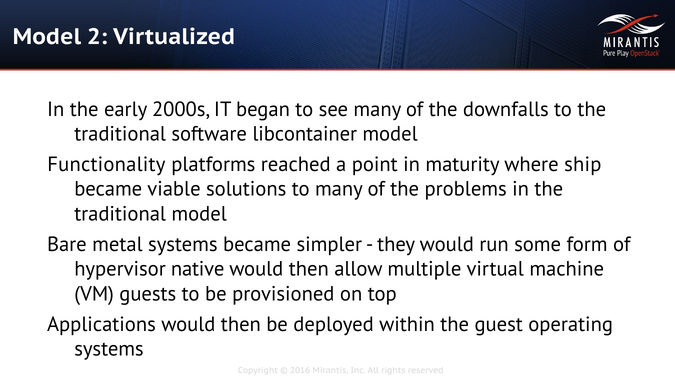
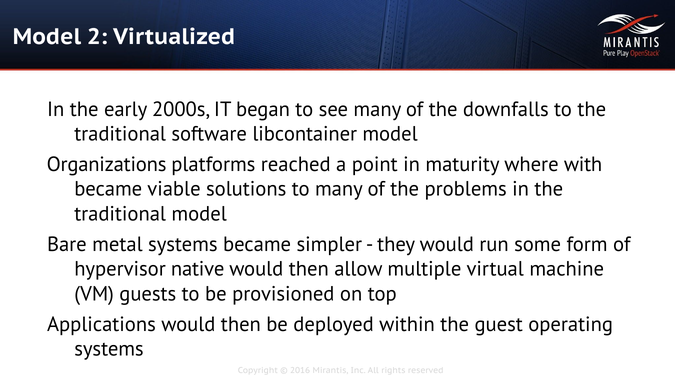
Functionality: Functionality -> Organizations (107, 164)
ship: ship -> with (583, 164)
